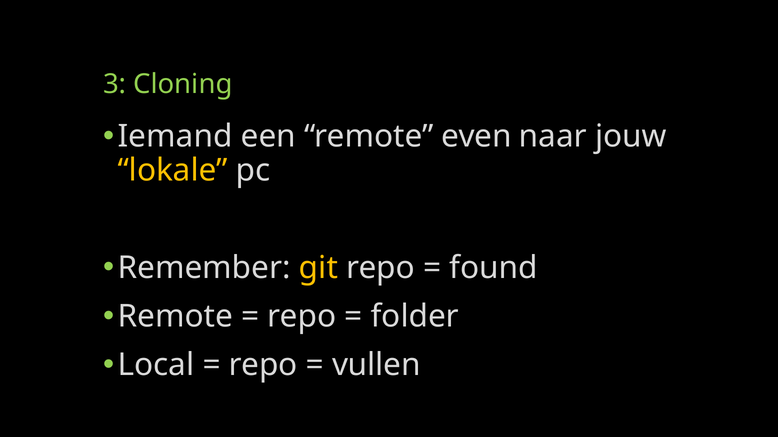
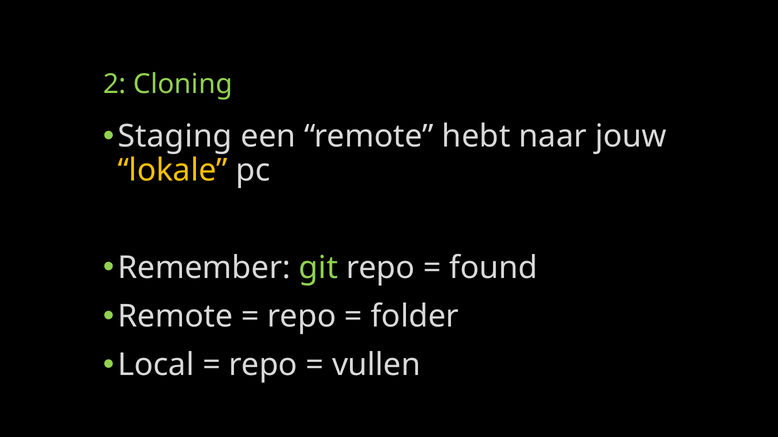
3: 3 -> 2 (115, 84)
Iemand: Iemand -> Staging (175, 136)
even: even -> hebt (476, 136)
git colour: yellow -> light green (318, 268)
